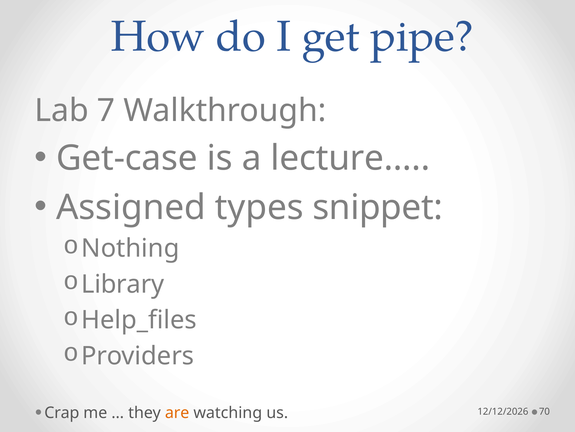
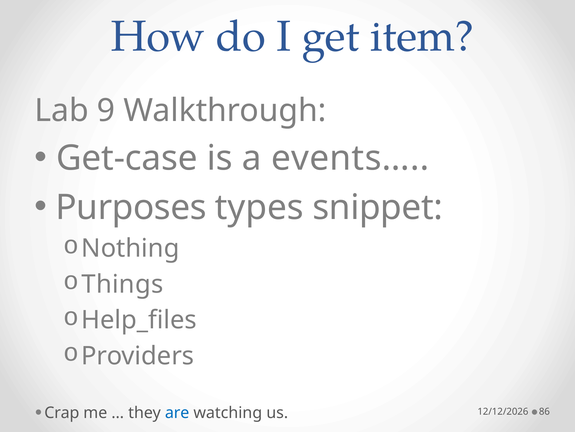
pipe: pipe -> item (422, 37)
7: 7 -> 9 (106, 111)
lecture…: lecture… -> events… (350, 158)
Assigned: Assigned -> Purposes (131, 207)
Library: Library -> Things (122, 284)
are colour: orange -> blue (177, 412)
70: 70 -> 86 (544, 411)
